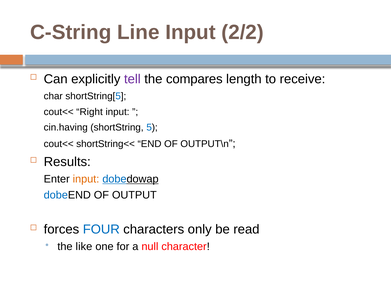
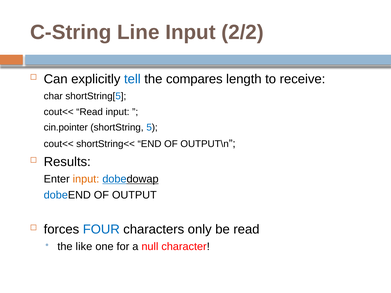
tell colour: purple -> blue (132, 79)
cout<< Right: Right -> Read (90, 112)
cin.having: cin.having -> cin.pointer (66, 127)
